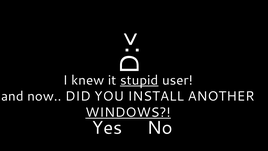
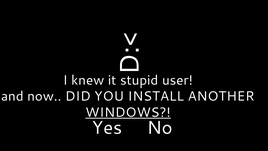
stupid underline: present -> none (139, 80)
